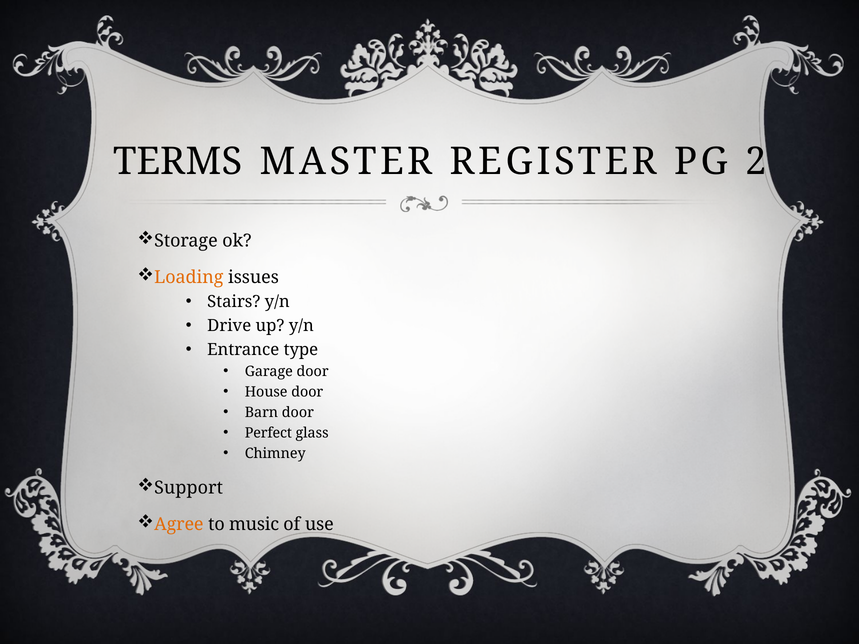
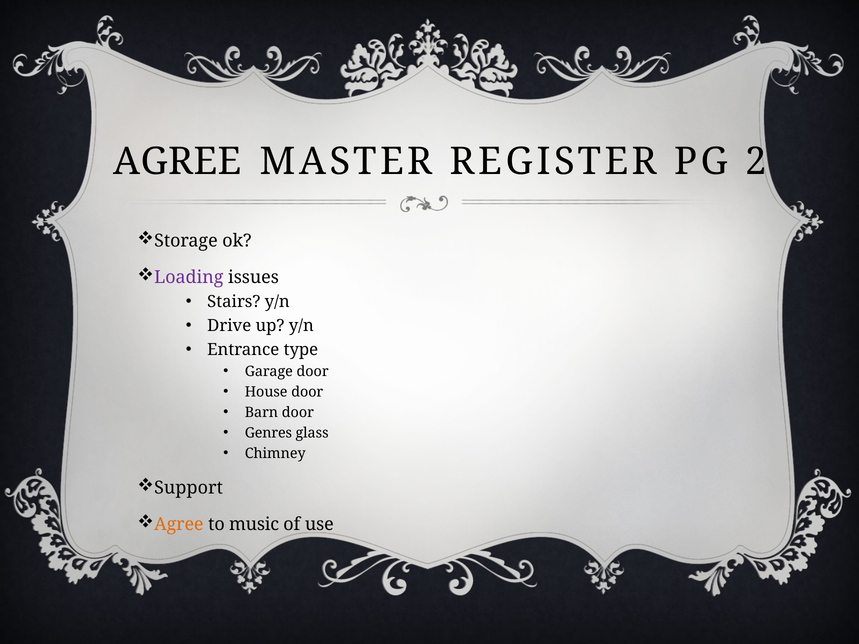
TERMS: TERMS -> AGREE (178, 162)
Loading colour: orange -> purple (189, 277)
Perfect: Perfect -> Genres (268, 433)
